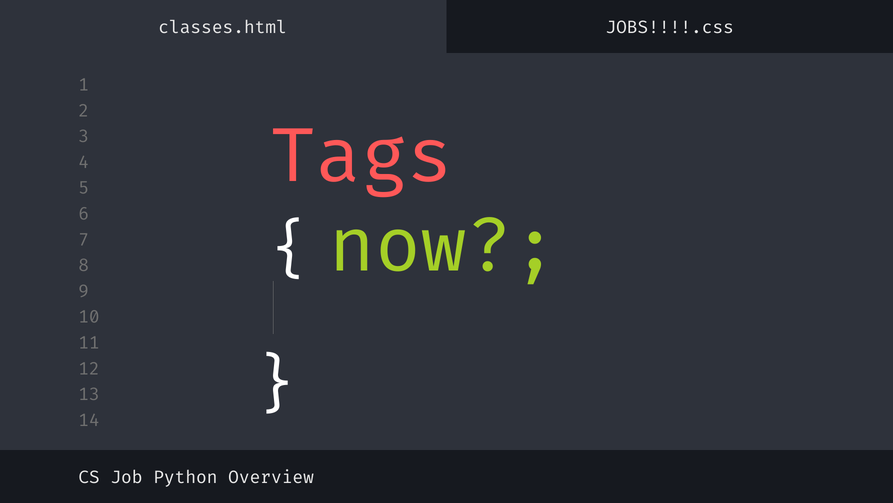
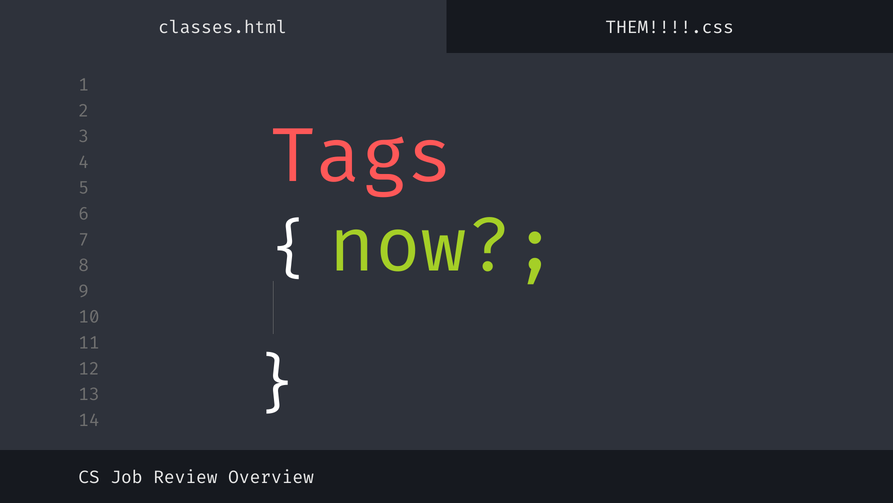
JOBS!!!!.css: JOBS!!!!.css -> THEM!!!!.css (670, 28)
Python: Python -> Review (185, 477)
